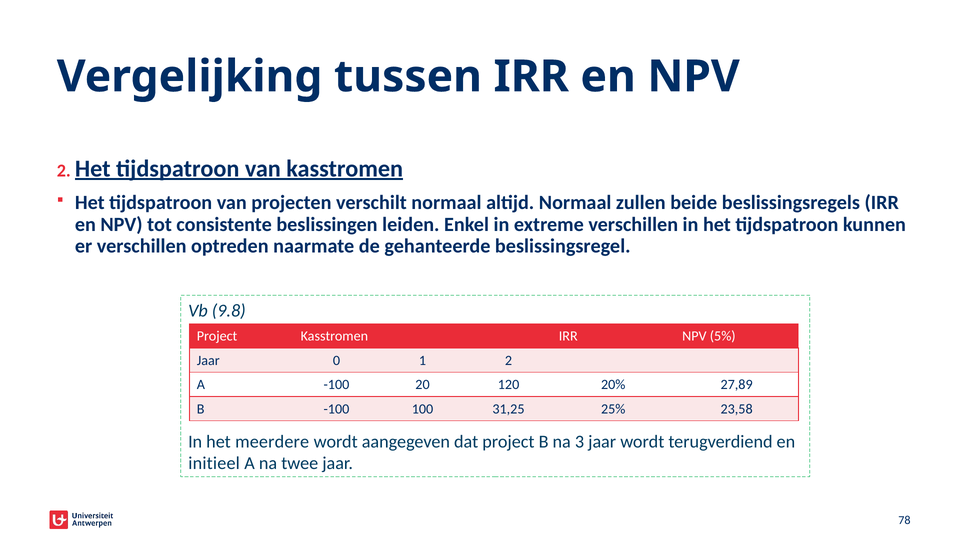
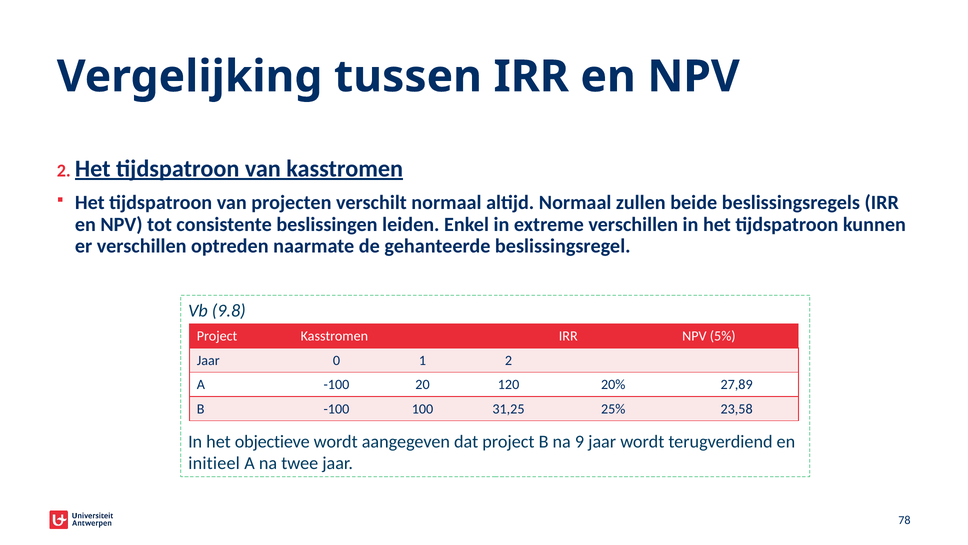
meerdere: meerdere -> objectieve (272, 441)
3: 3 -> 9 (579, 441)
